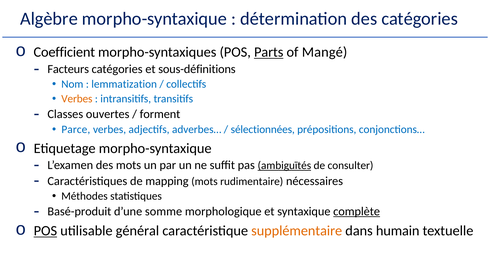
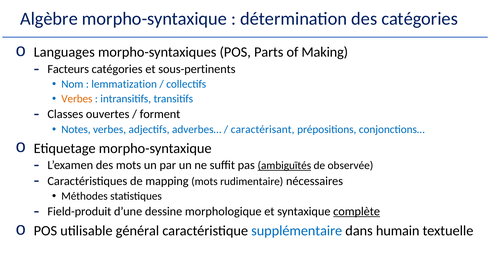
Coefficient: Coefficient -> Languages (64, 52)
Parts underline: present -> none (269, 52)
Mangé: Mangé -> Making (325, 52)
sous-définitions: sous-définitions -> sous-pertinents (197, 69)
Parce: Parce -> Notes (76, 129)
sélectionnées: sélectionnées -> caractérisant (263, 129)
consulter: consulter -> observée (350, 165)
Basé-produit: Basé-produit -> Field-produit (79, 211)
somme: somme -> dessine (164, 211)
POS underline: present -> none (45, 231)
supplémentaire colour: orange -> blue (297, 231)
